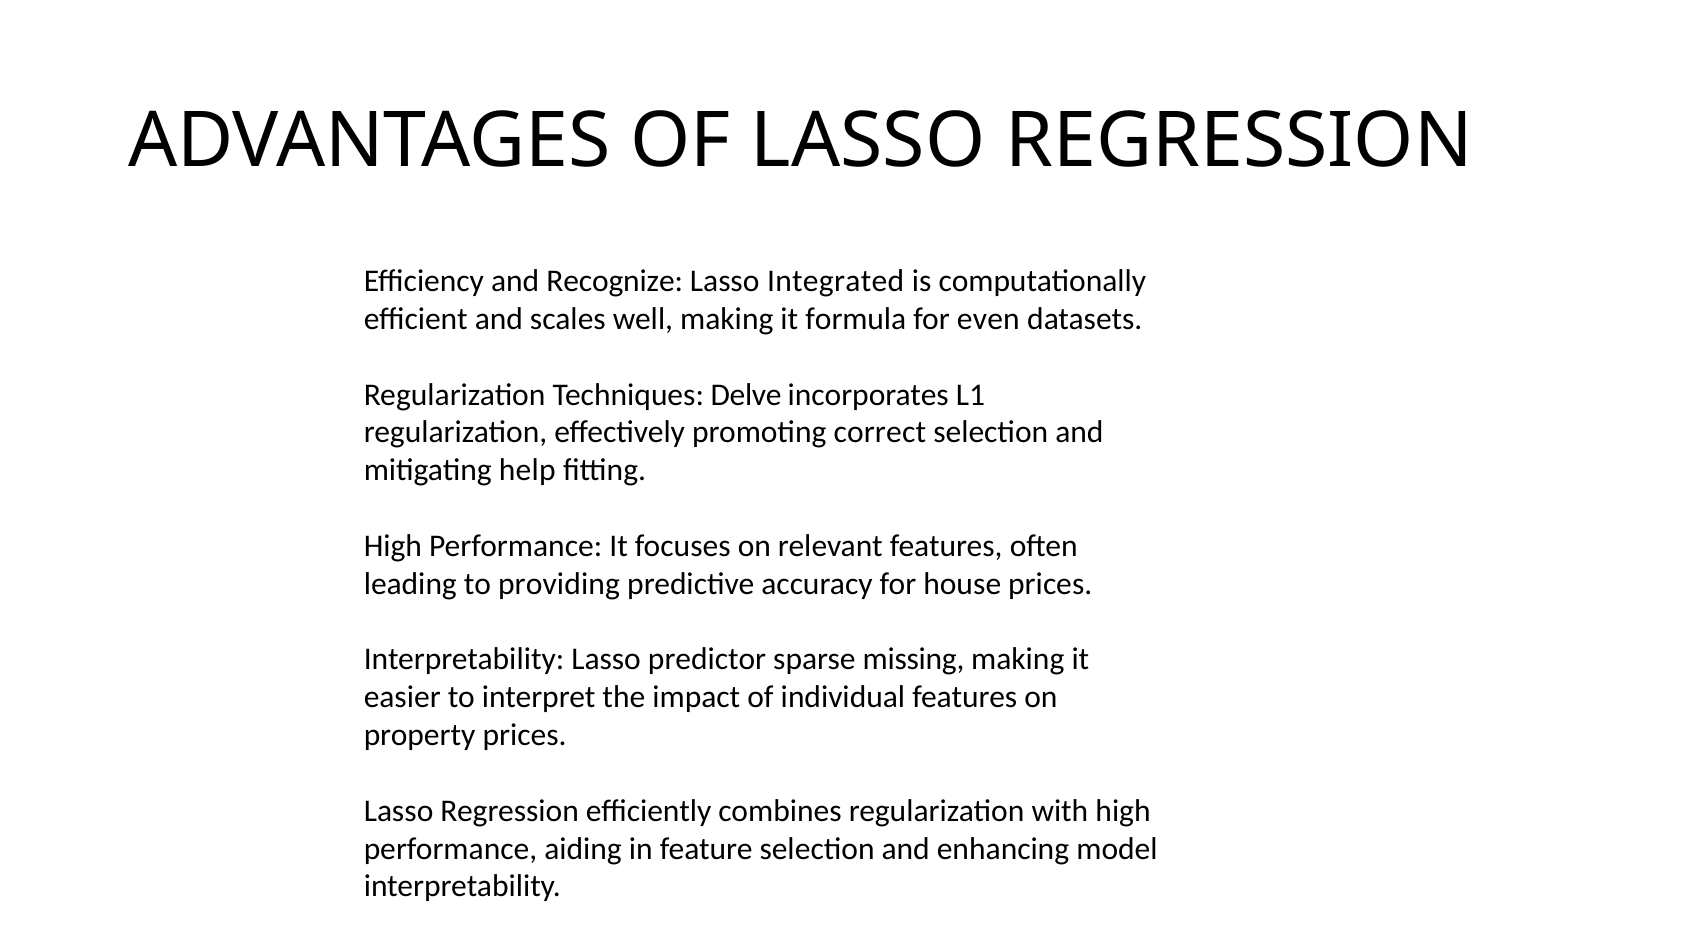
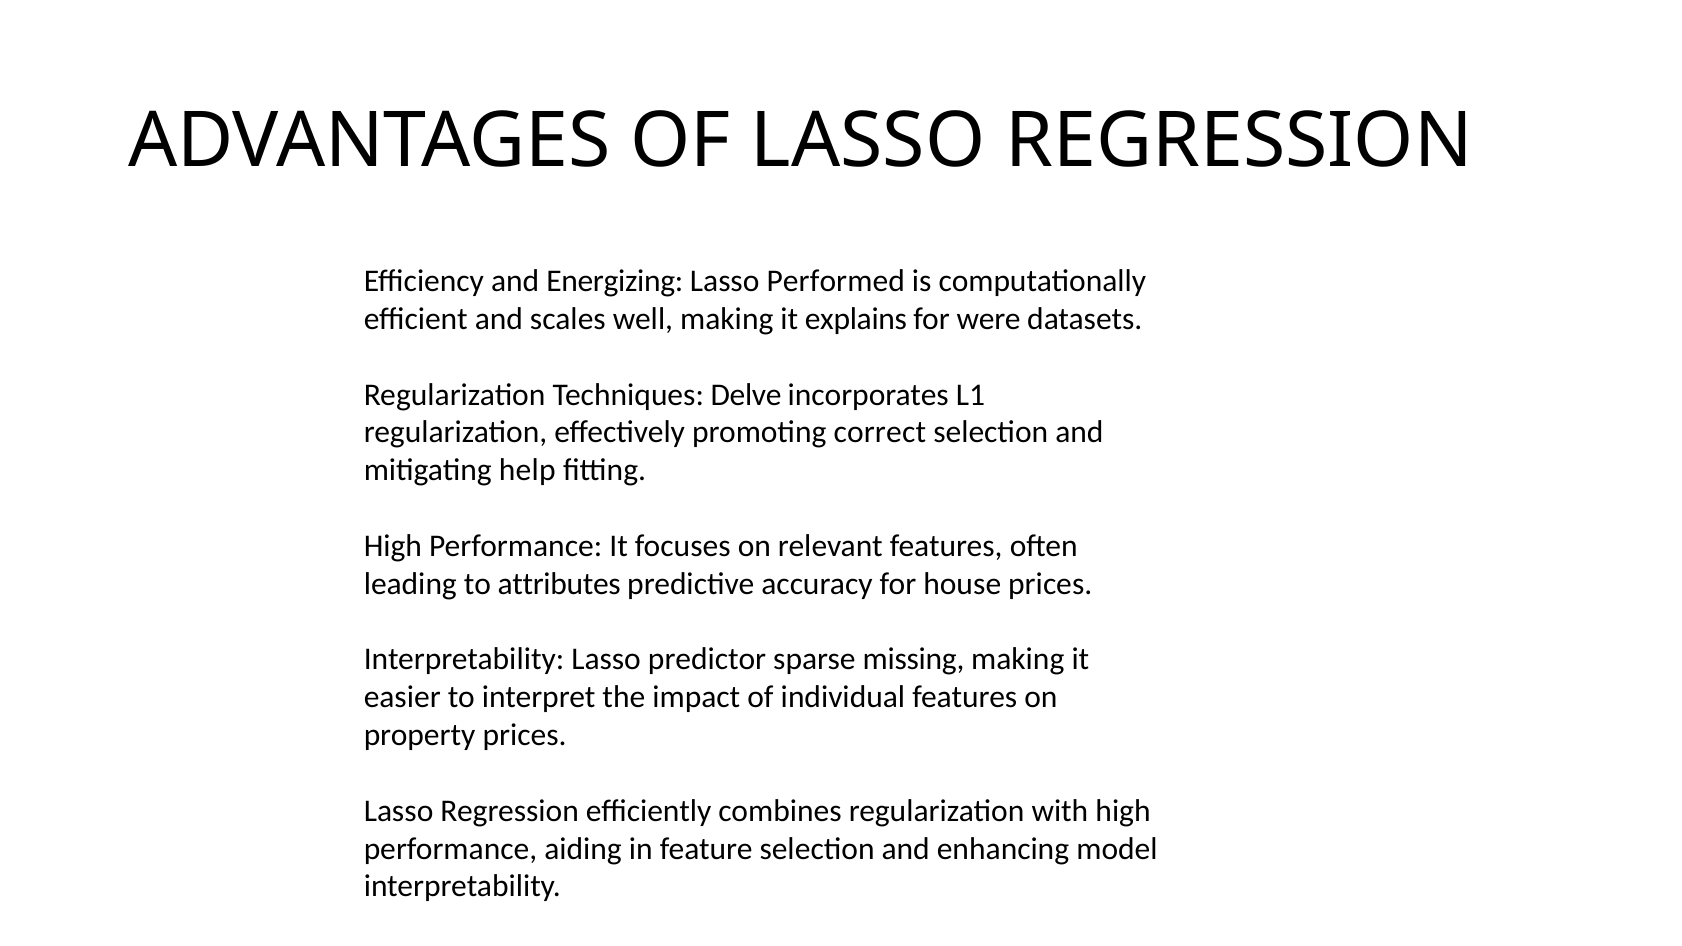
Recognize: Recognize -> Energizing (615, 281)
Integrated: Integrated -> Performed (836, 281)
formula: formula -> explains (856, 319)
even: even -> were (989, 319)
providing: providing -> attributes (559, 584)
